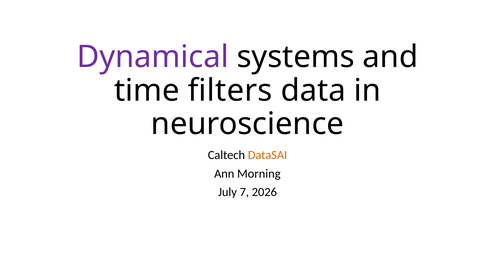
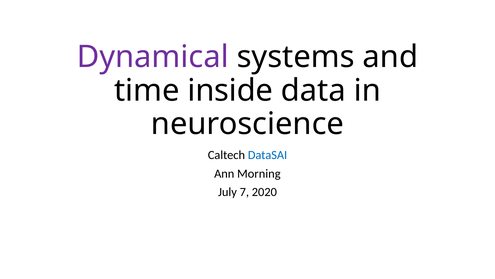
filters: filters -> inside (230, 90)
DataSAI colour: orange -> blue (268, 155)
2026: 2026 -> 2020 (264, 192)
